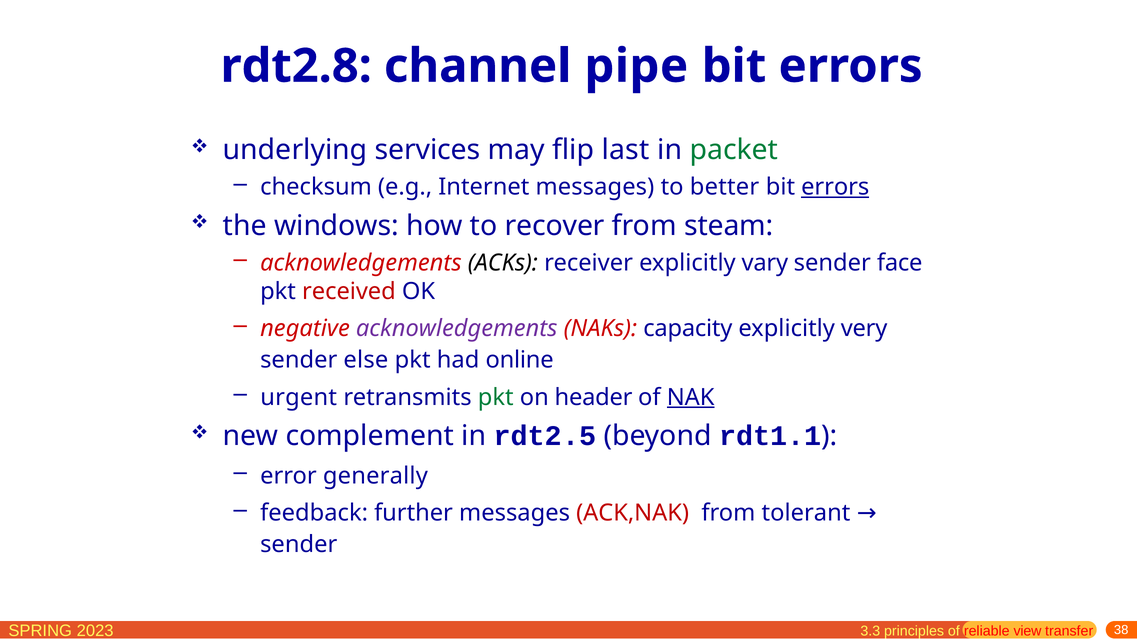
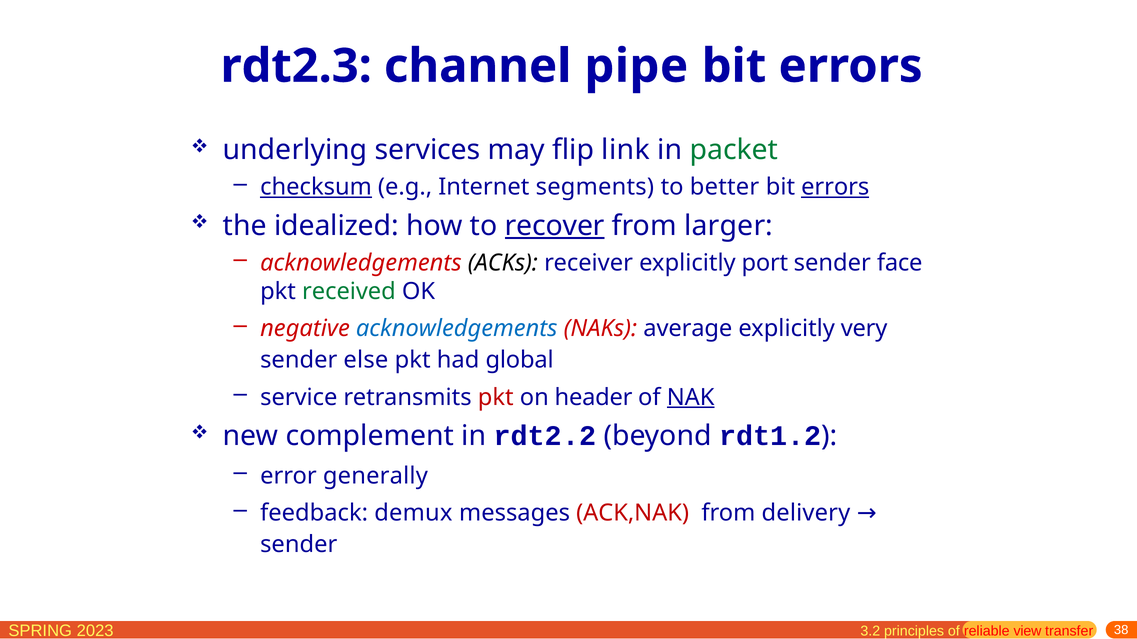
rdt2.8: rdt2.8 -> rdt2.3 (296, 66)
last: last -> link (626, 150)
checksum underline: none -> present (316, 187)
Internet messages: messages -> segments (595, 187)
windows: windows -> idealized (336, 226)
recover underline: none -> present (555, 226)
steam: steam -> larger (729, 226)
vary: vary -> port (765, 263)
received colour: red -> green (349, 291)
acknowledgements colour: purple -> blue (457, 329)
capacity: capacity -> average (688, 329)
online: online -> global (520, 360)
urgent: urgent -> service (299, 398)
pkt colour: green -> red (496, 398)
rdt2.5: rdt2.5 -> rdt2.2 (545, 436)
rdt1.1: rdt1.1 -> rdt1.2 (770, 436)
further: further -> demux (413, 514)
tolerant: tolerant -> delivery (806, 514)
3.3: 3.3 -> 3.2 (870, 631)
